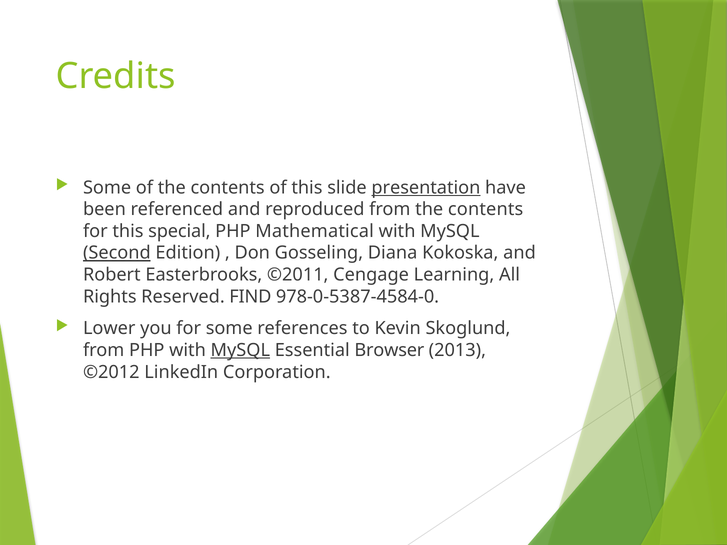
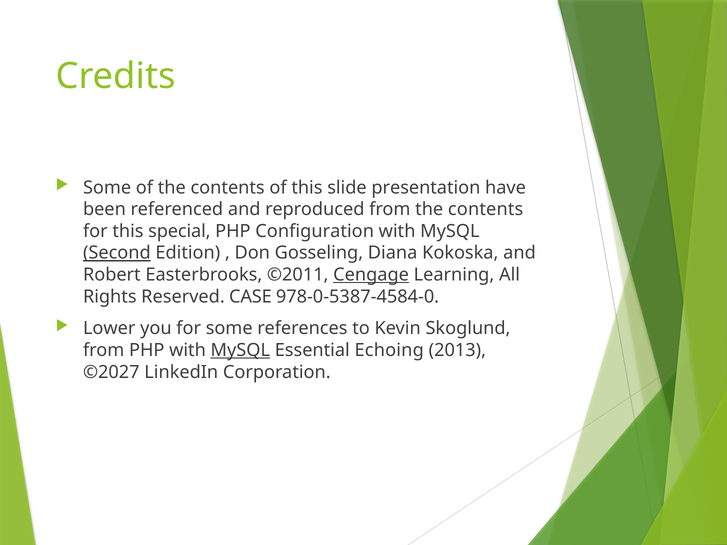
presentation underline: present -> none (426, 188)
Mathematical: Mathematical -> Configuration (315, 231)
Cengage underline: none -> present (371, 275)
FIND: FIND -> CASE (250, 297)
Browser: Browser -> Echoing (389, 350)
©2012: ©2012 -> ©2027 (111, 372)
